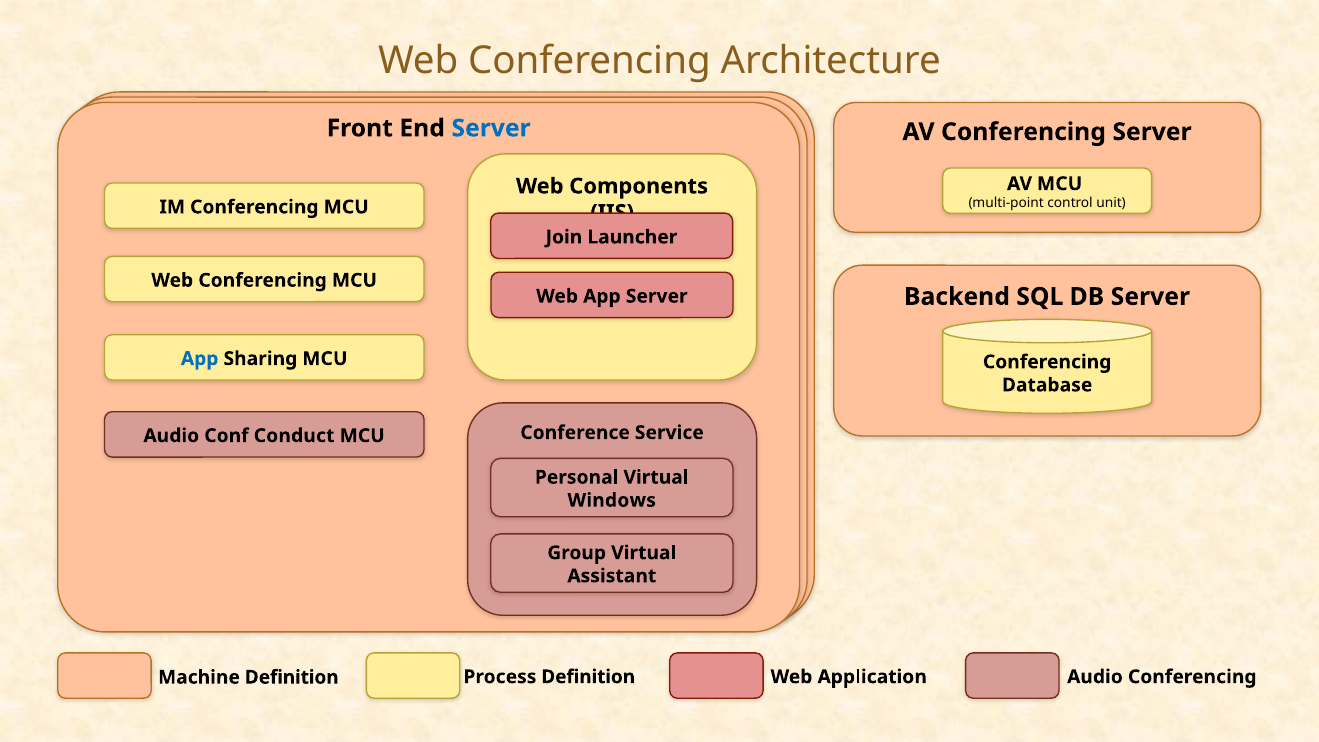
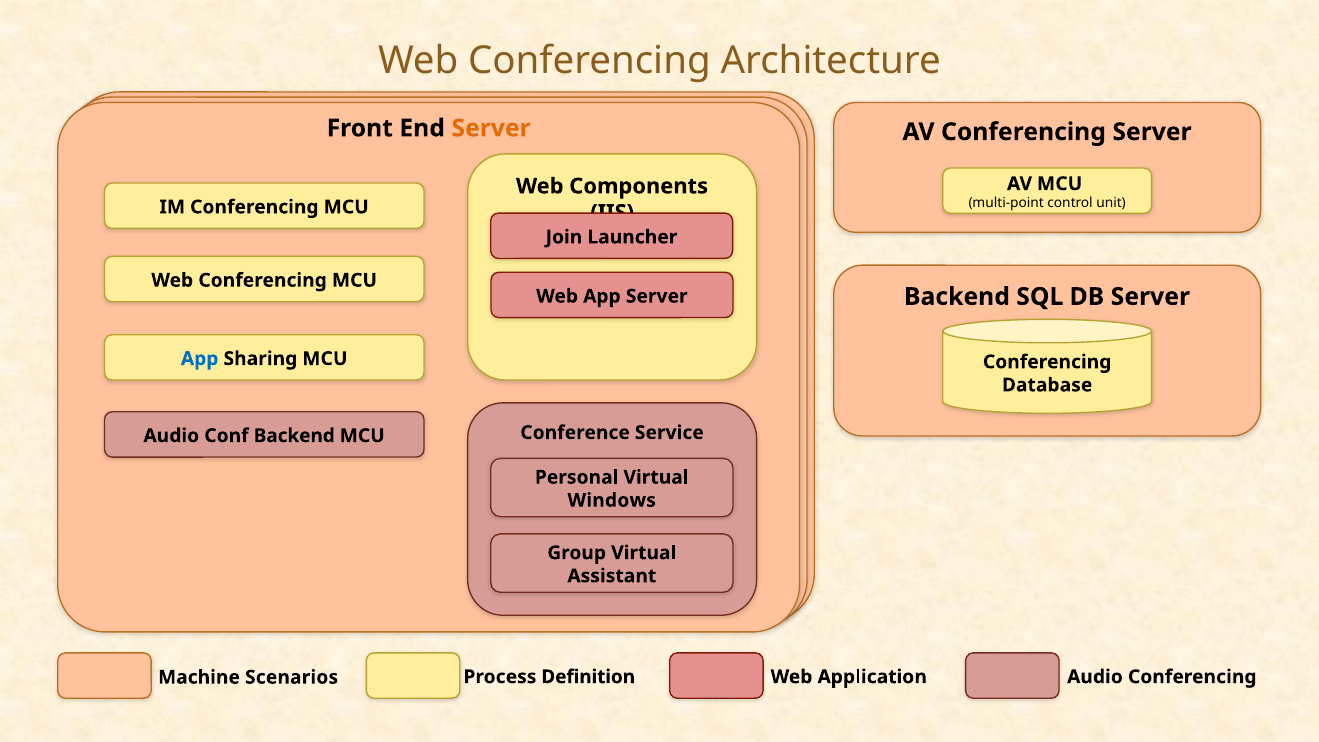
Server colour: blue -> orange (491, 128)
Conf Conduct: Conduct -> Backend (294, 436)
Machine Definition: Definition -> Scenarios (292, 677)
